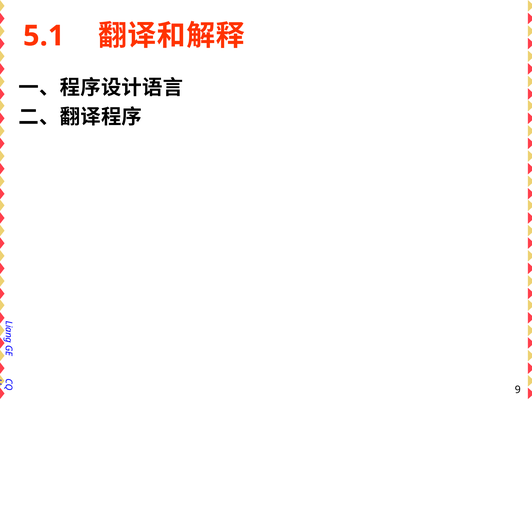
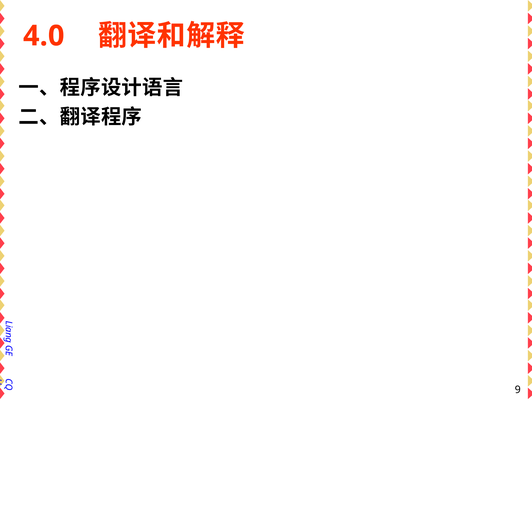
5.1: 5.1 -> 4.0 (44, 36)
